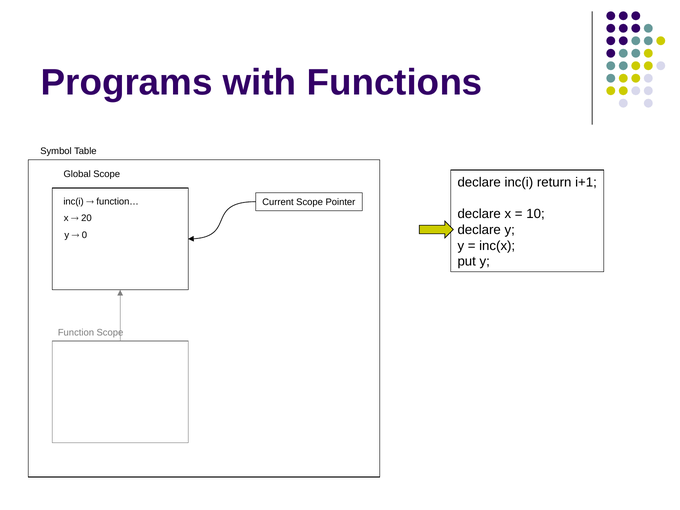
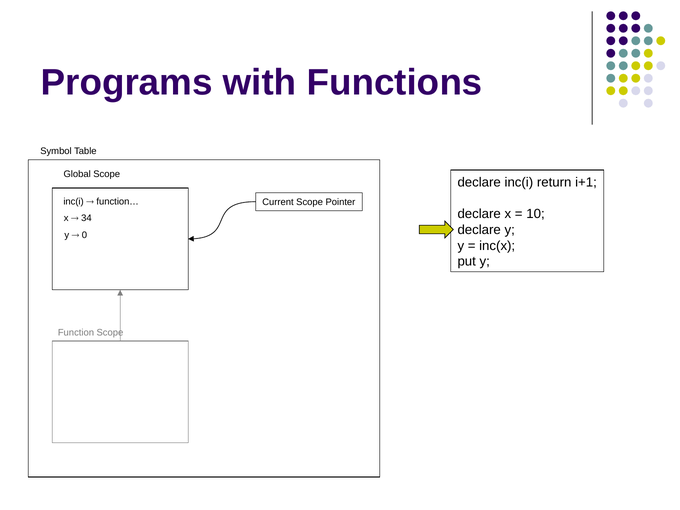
20: 20 -> 34 (86, 218)
